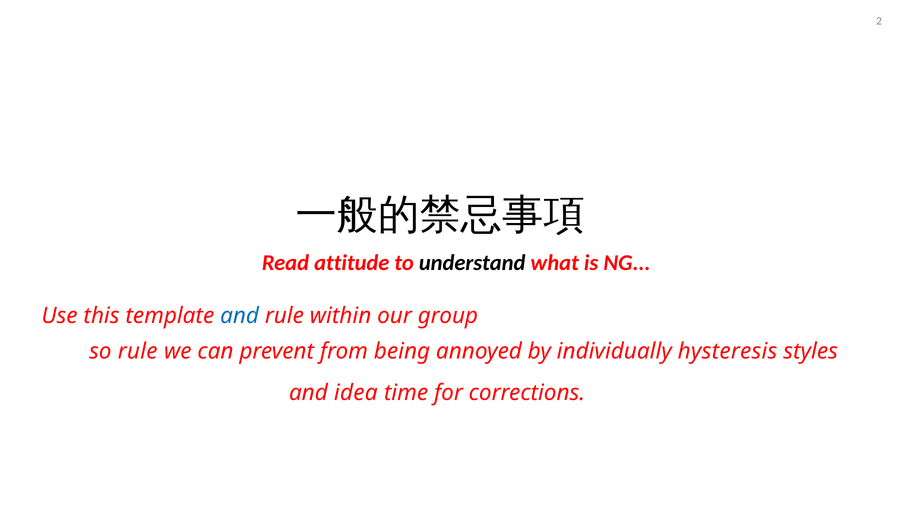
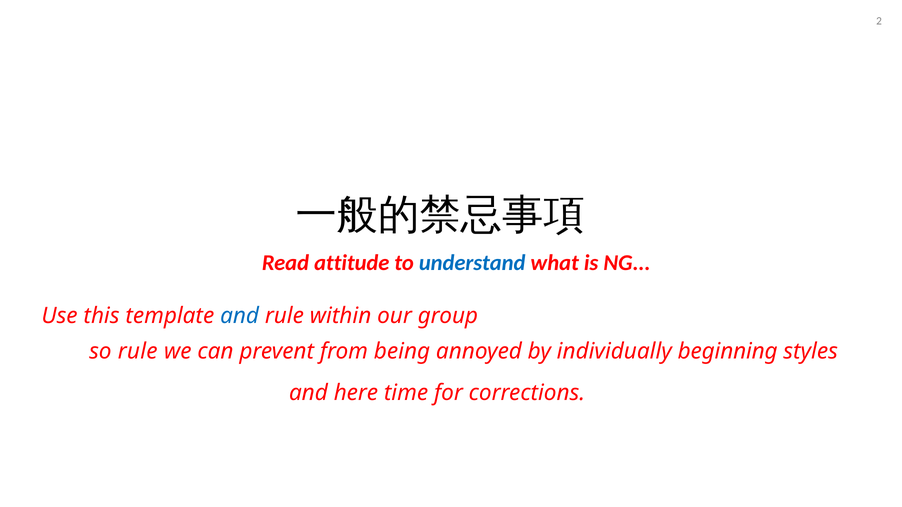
understand colour: black -> blue (472, 263)
hysteresis: hysteresis -> beginning (728, 352)
idea: idea -> here (356, 393)
